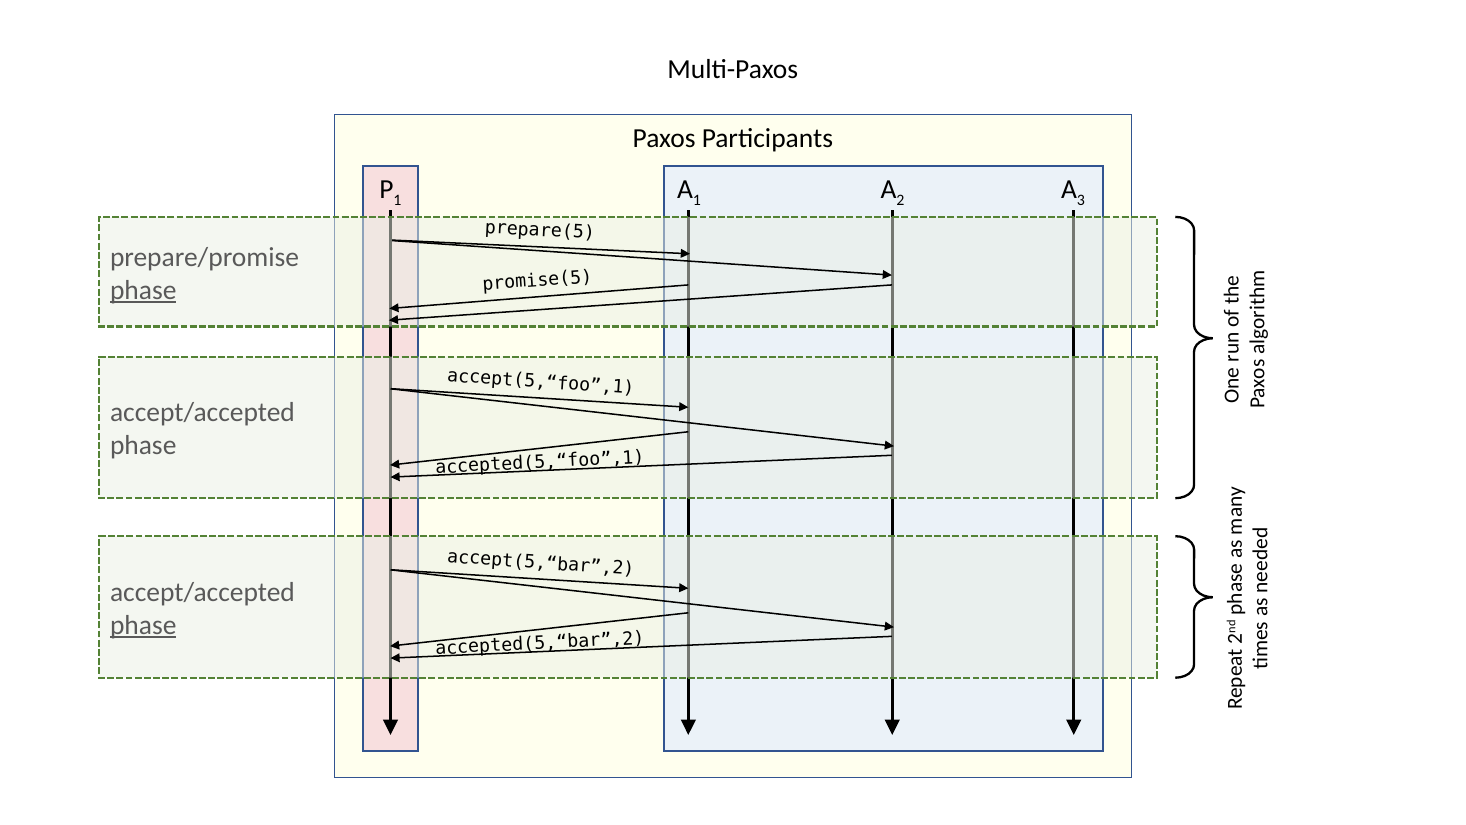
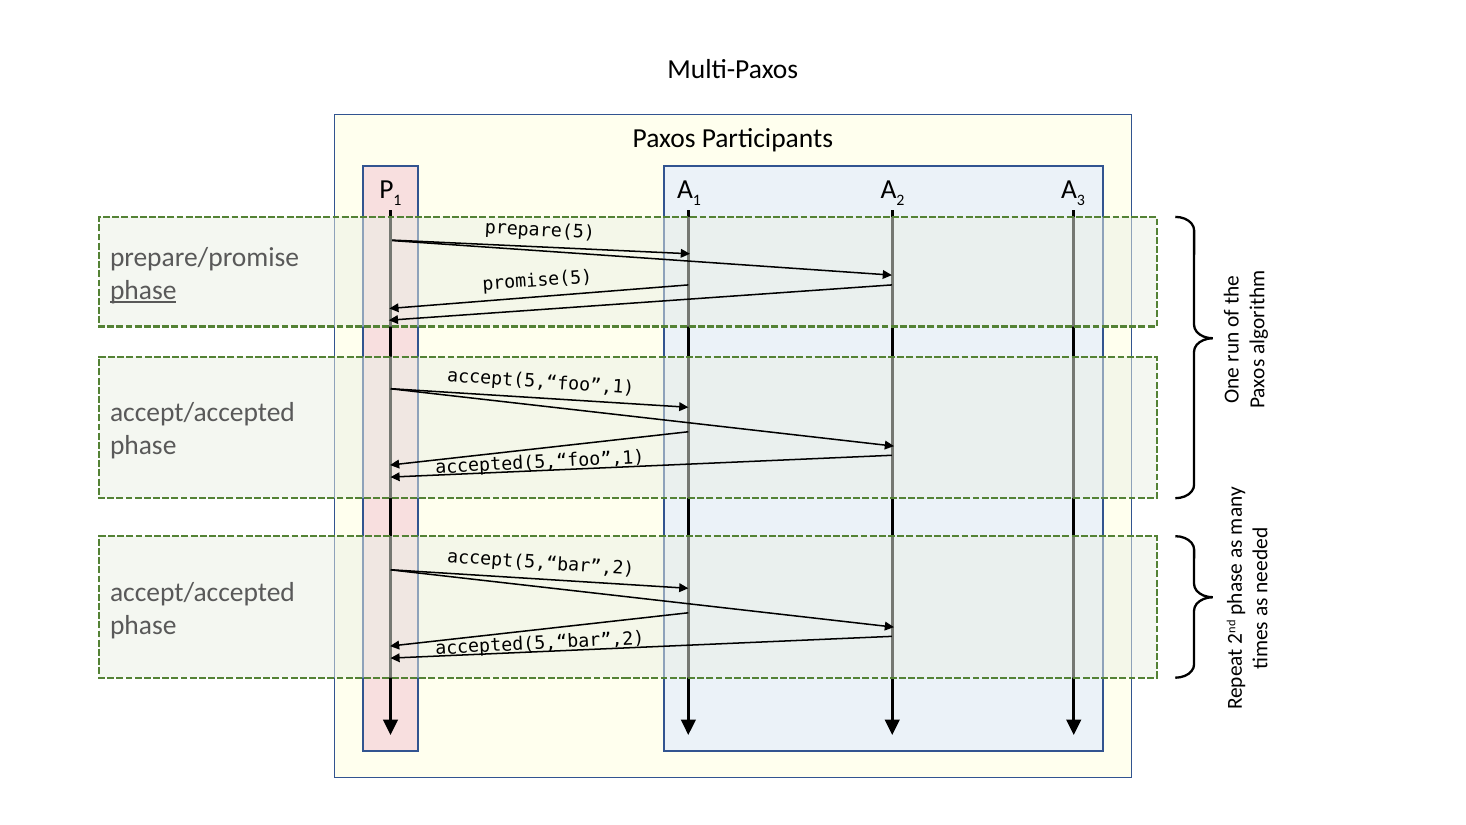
phase underline: present -> none (143, 625)
